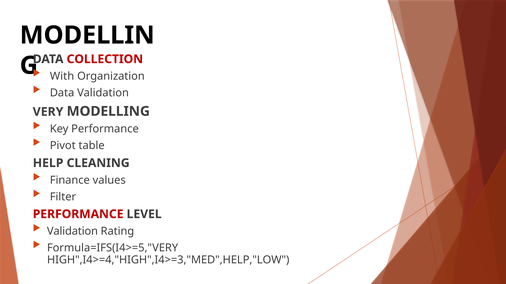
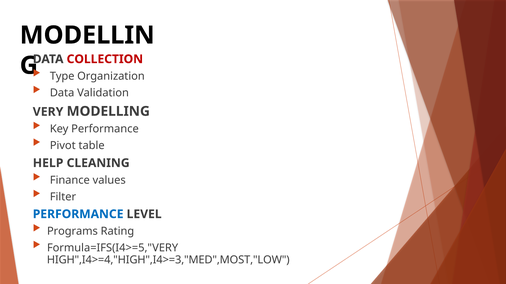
With: With -> Type (62, 76)
PERFORMANCE colour: red -> blue (78, 215)
Validation: Validation -> Programs (72, 232)
HIGH",I4>=4,"HIGH",I4>=3,"MED",HELP,"LOW: HIGH",I4>=4,"HIGH",I4>=3,"MED",HELP,"LOW -> HIGH",I4>=4,"HIGH",I4>=3,"MED",MOST,"LOW (168, 260)
